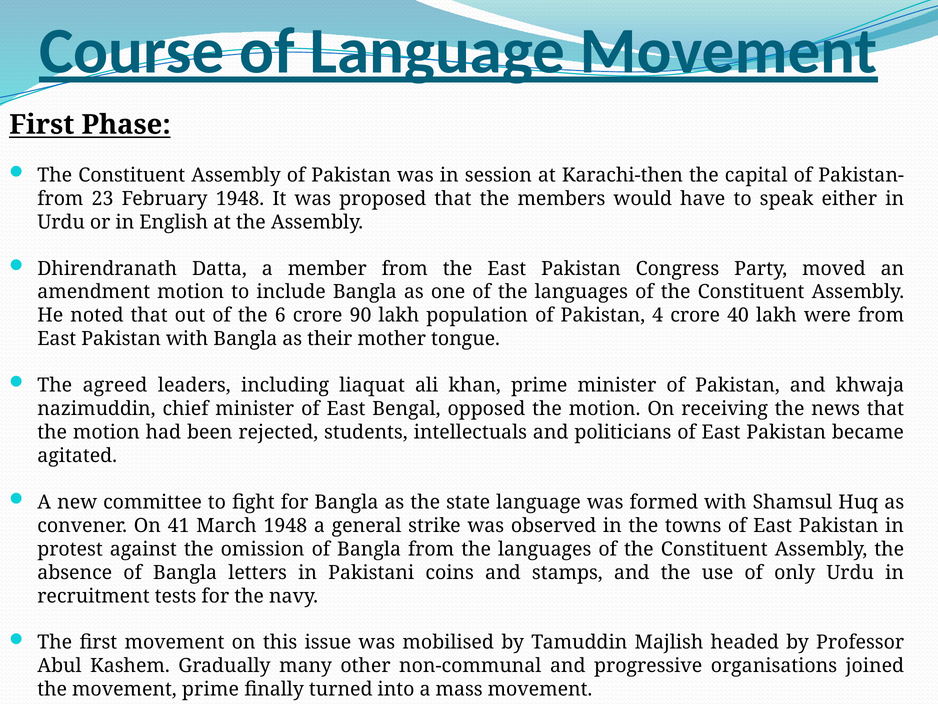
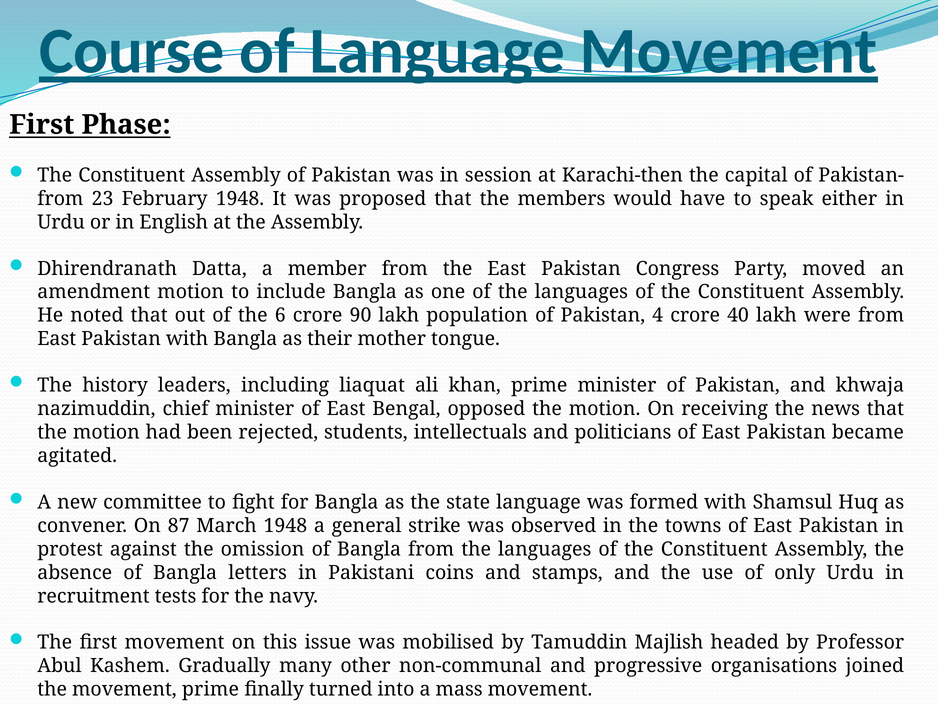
agreed: agreed -> history (115, 385)
41: 41 -> 87 (179, 525)
